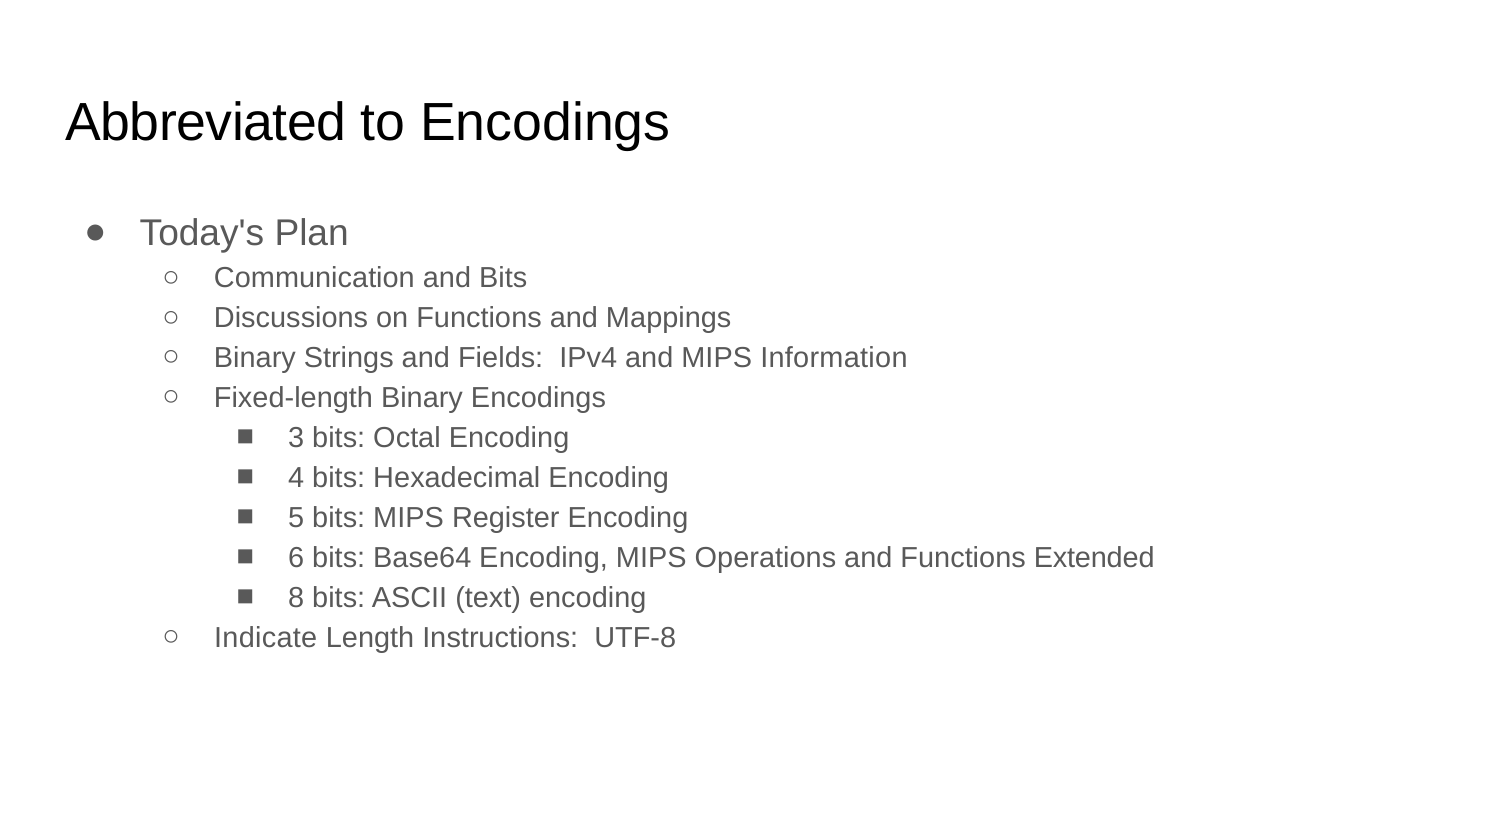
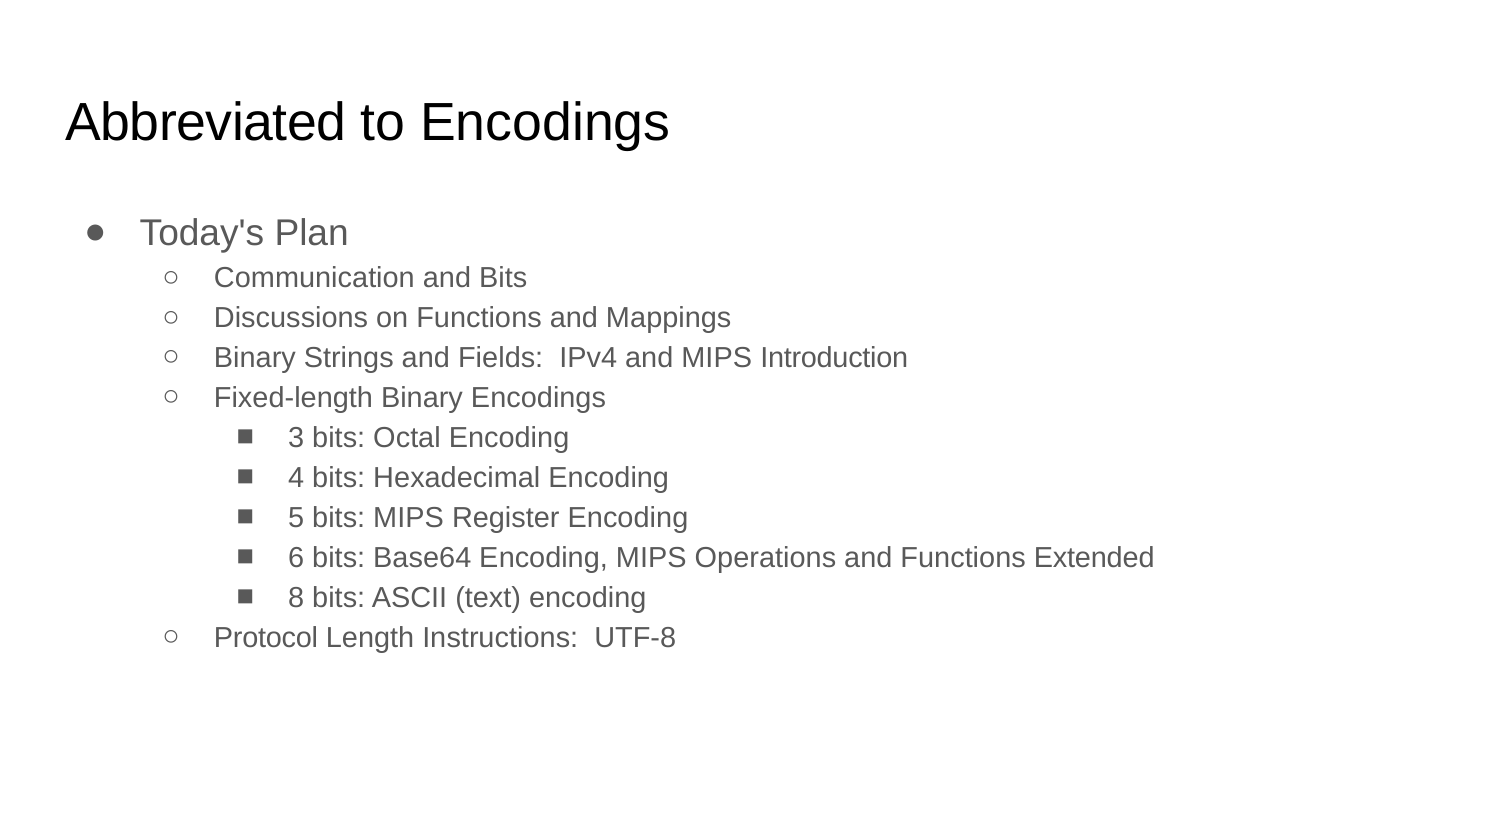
Information: Information -> Introduction (834, 358)
Indicate: Indicate -> Protocol (266, 637)
